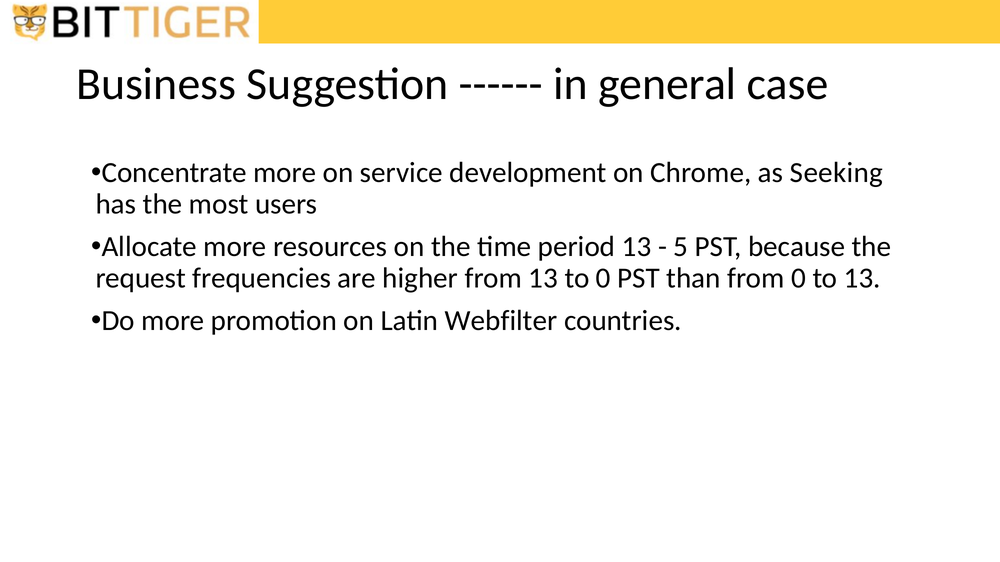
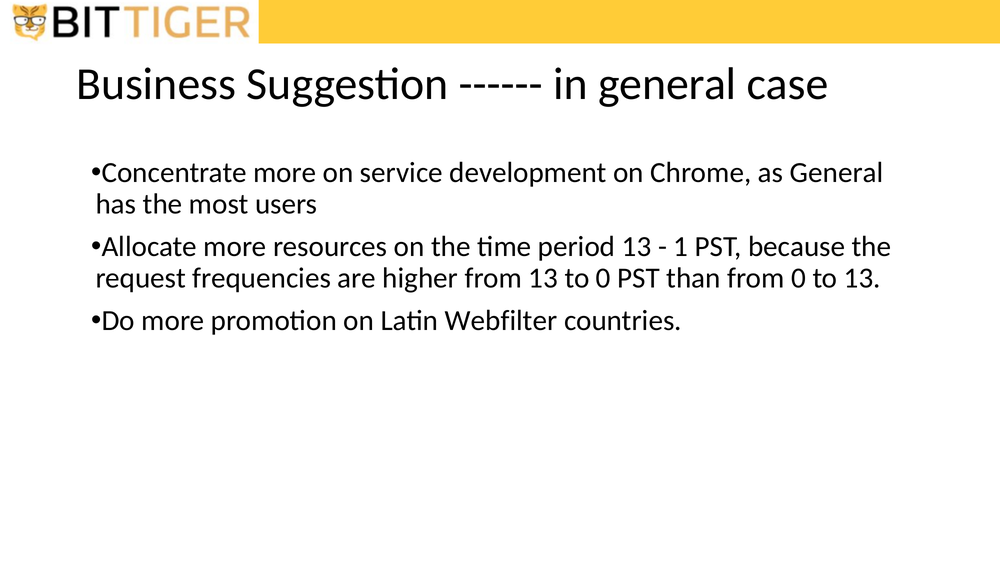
as Seeking: Seeking -> General (837, 173)
5: 5 -> 1 (681, 247)
